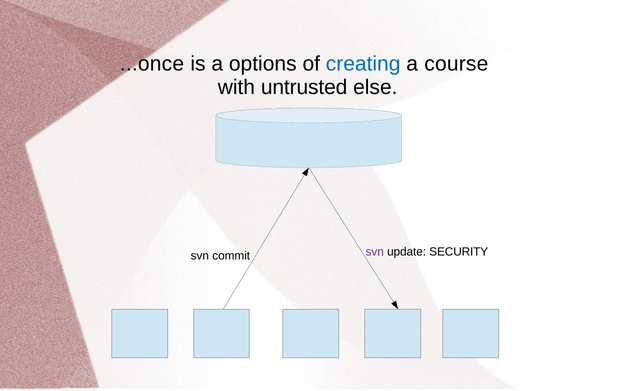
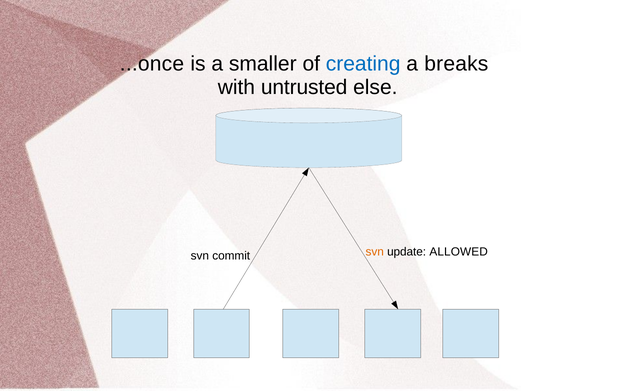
options: options -> smaller (263, 64)
course: course -> breaks (456, 64)
svn colour: purple -> orange (375, 252)
SECURITY: SECURITY -> ALLOWED (459, 252)
